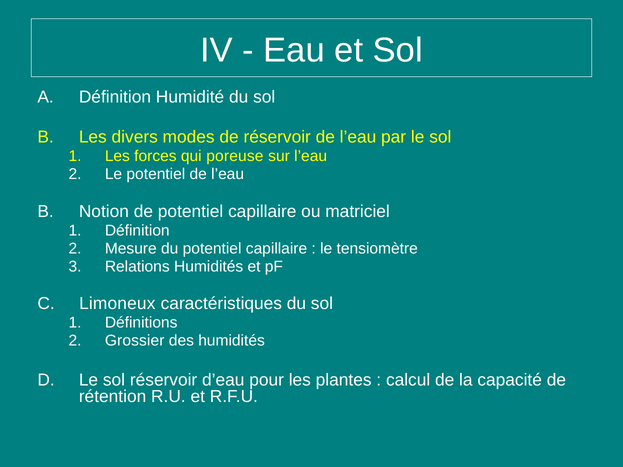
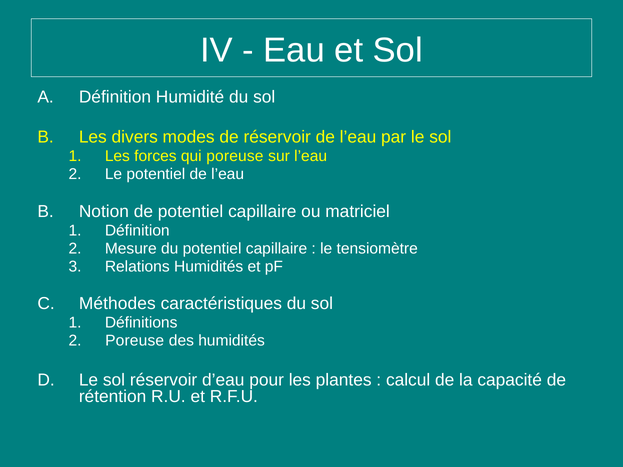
Limoneux: Limoneux -> Méthodes (117, 304)
Grossier: Grossier -> Poreuse (135, 341)
